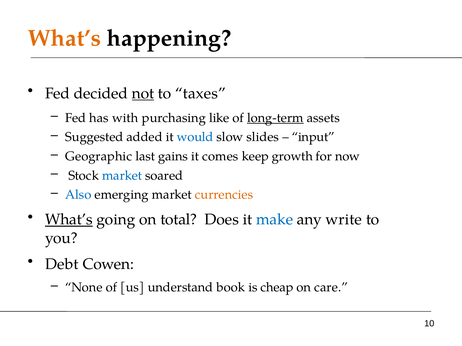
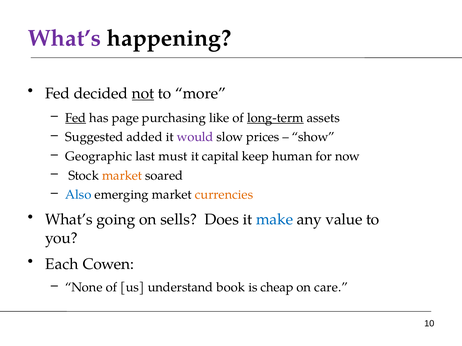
What’s colour: orange -> purple (64, 38)
taxes: taxes -> more (200, 93)
Fed underline: none -> present (76, 118)
with: with -> page (125, 118)
would colour: blue -> purple (195, 137)
slides: slides -> prices (263, 137)
input: input -> show (313, 137)
gains: gains -> must (173, 156)
comes: comes -> capital (220, 156)
growth: growth -> human (292, 156)
market colour: blue -> orange (122, 176)
What’s underline: present -> none (69, 220)
total: total -> sells (179, 220)
write: write -> value (344, 220)
Debt: Debt -> Each (62, 264)
